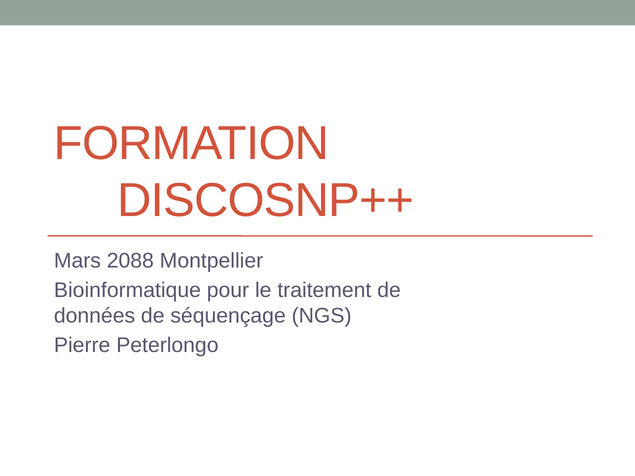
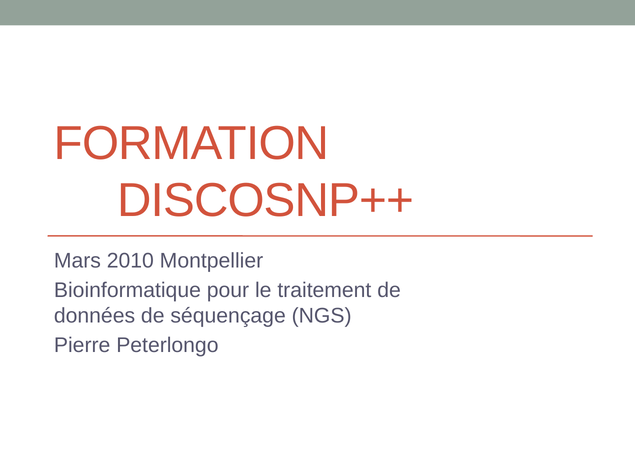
2088: 2088 -> 2010 (130, 261)
